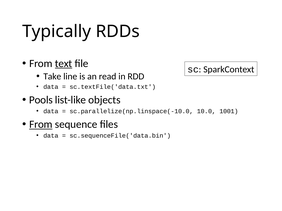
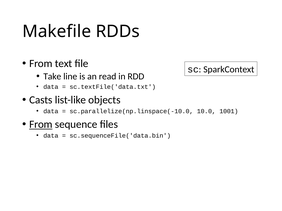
Typically: Typically -> Makefile (57, 32)
text underline: present -> none (64, 64)
Pools: Pools -> Casts (41, 100)
